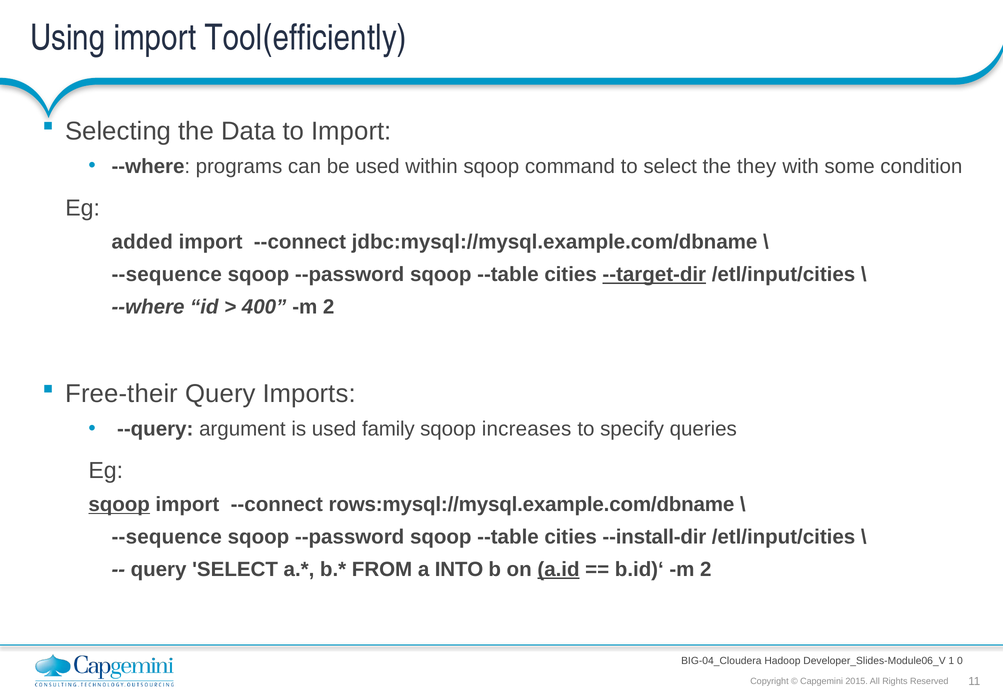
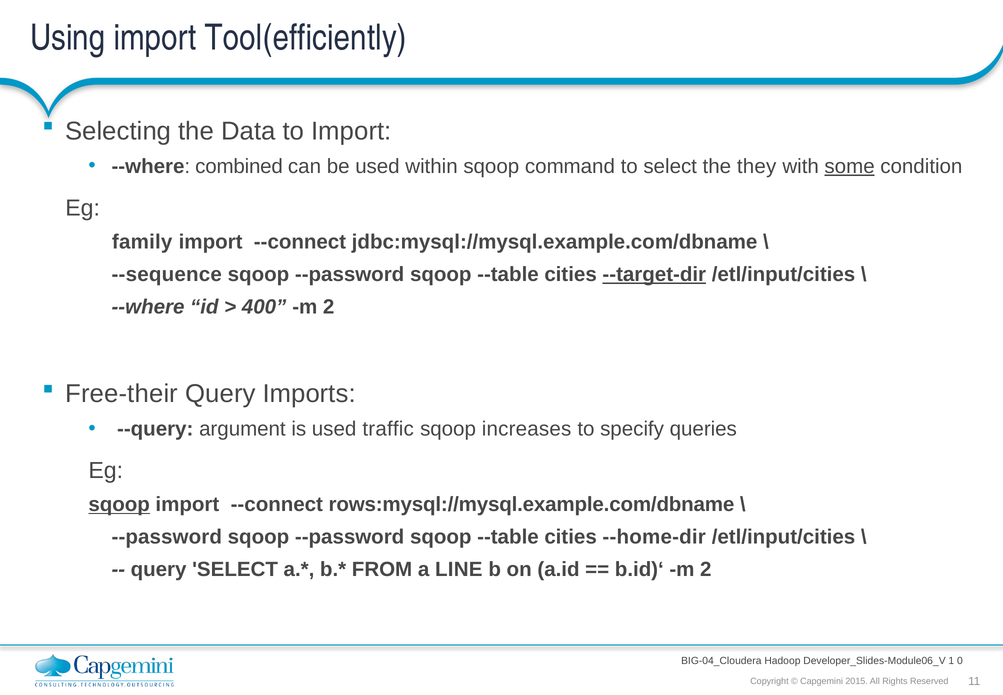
programs: programs -> combined (239, 166)
some underline: none -> present (850, 166)
added: added -> family (142, 242)
family: family -> traffic (388, 429)
--sequence: --sequence -> --password (167, 537)
--install-dir: --install-dir -> --home-dir (654, 537)
INTO: INTO -> LINE (459, 569)
a.id underline: present -> none (559, 569)
